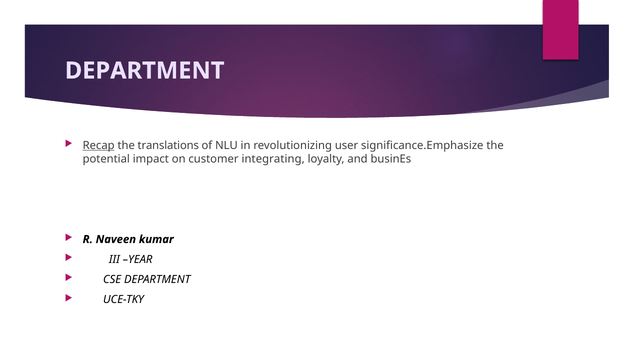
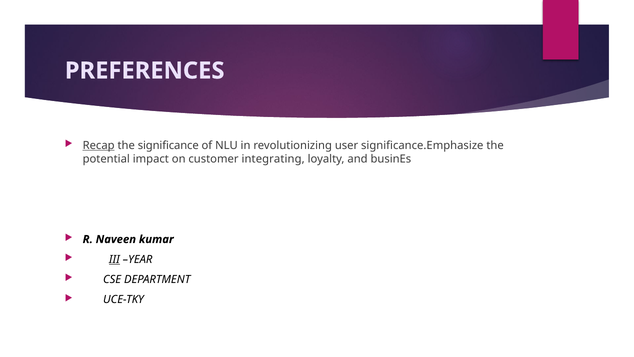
DEPARTMENT: DEPARTMENT -> PREFERENCES (145, 71)
translations: translations -> significance (168, 145)
III underline: none -> present (114, 259)
